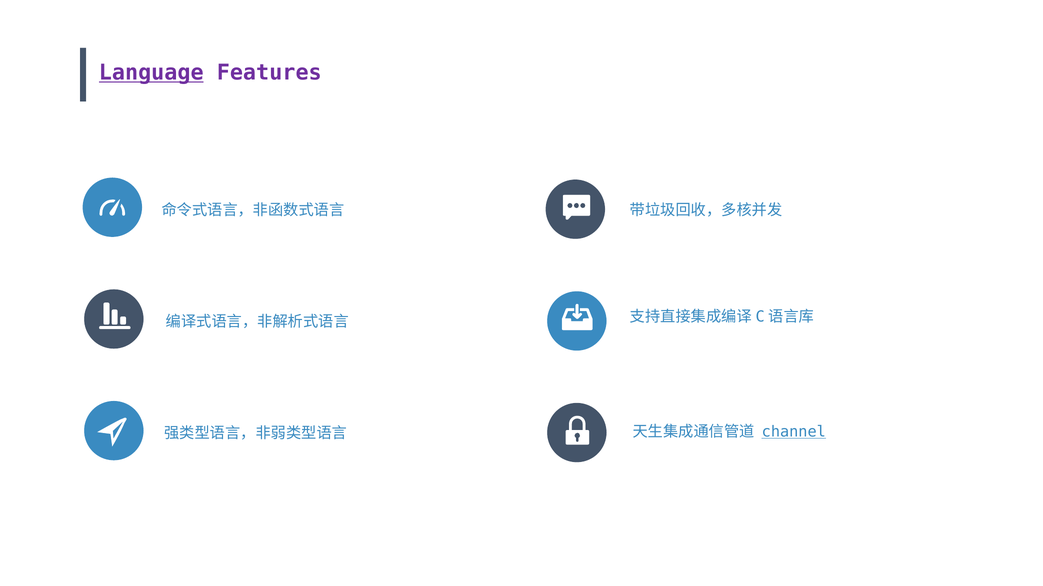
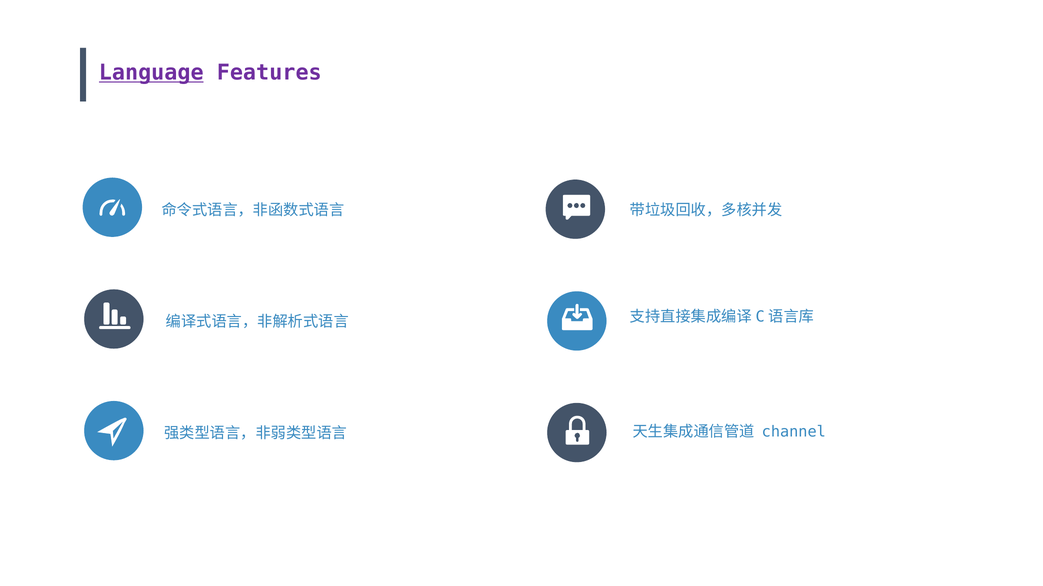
channel underline: present -> none (794, 432)
